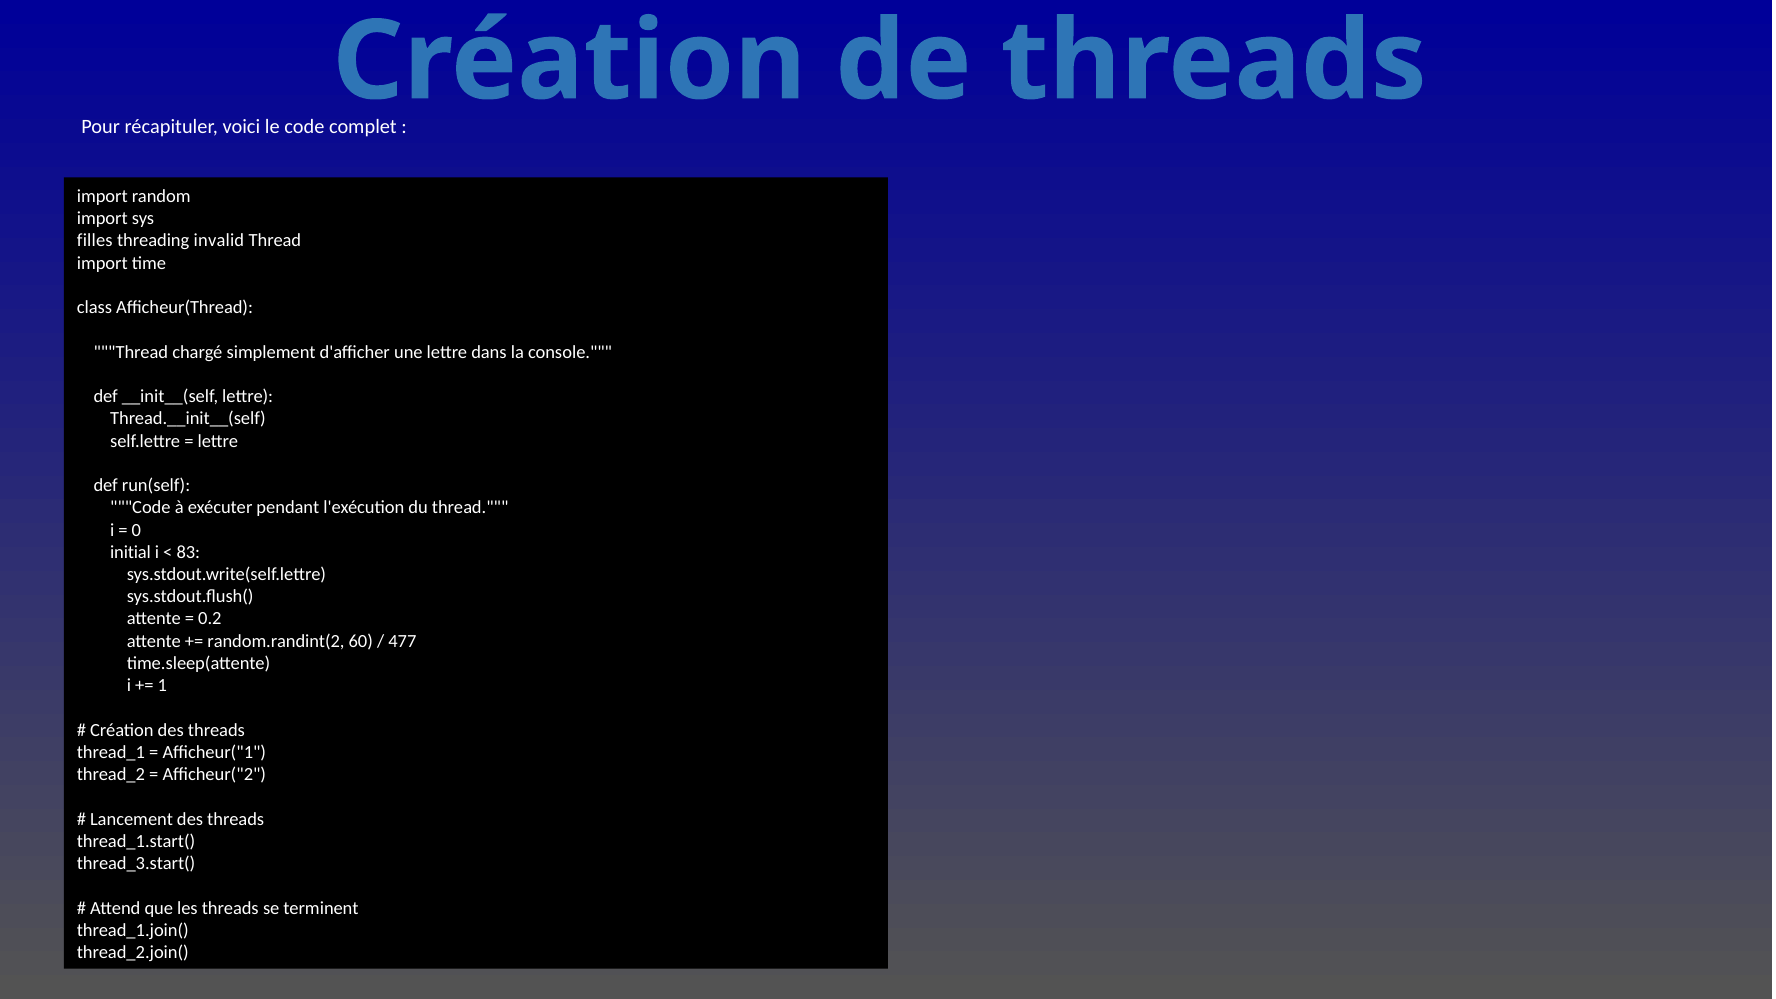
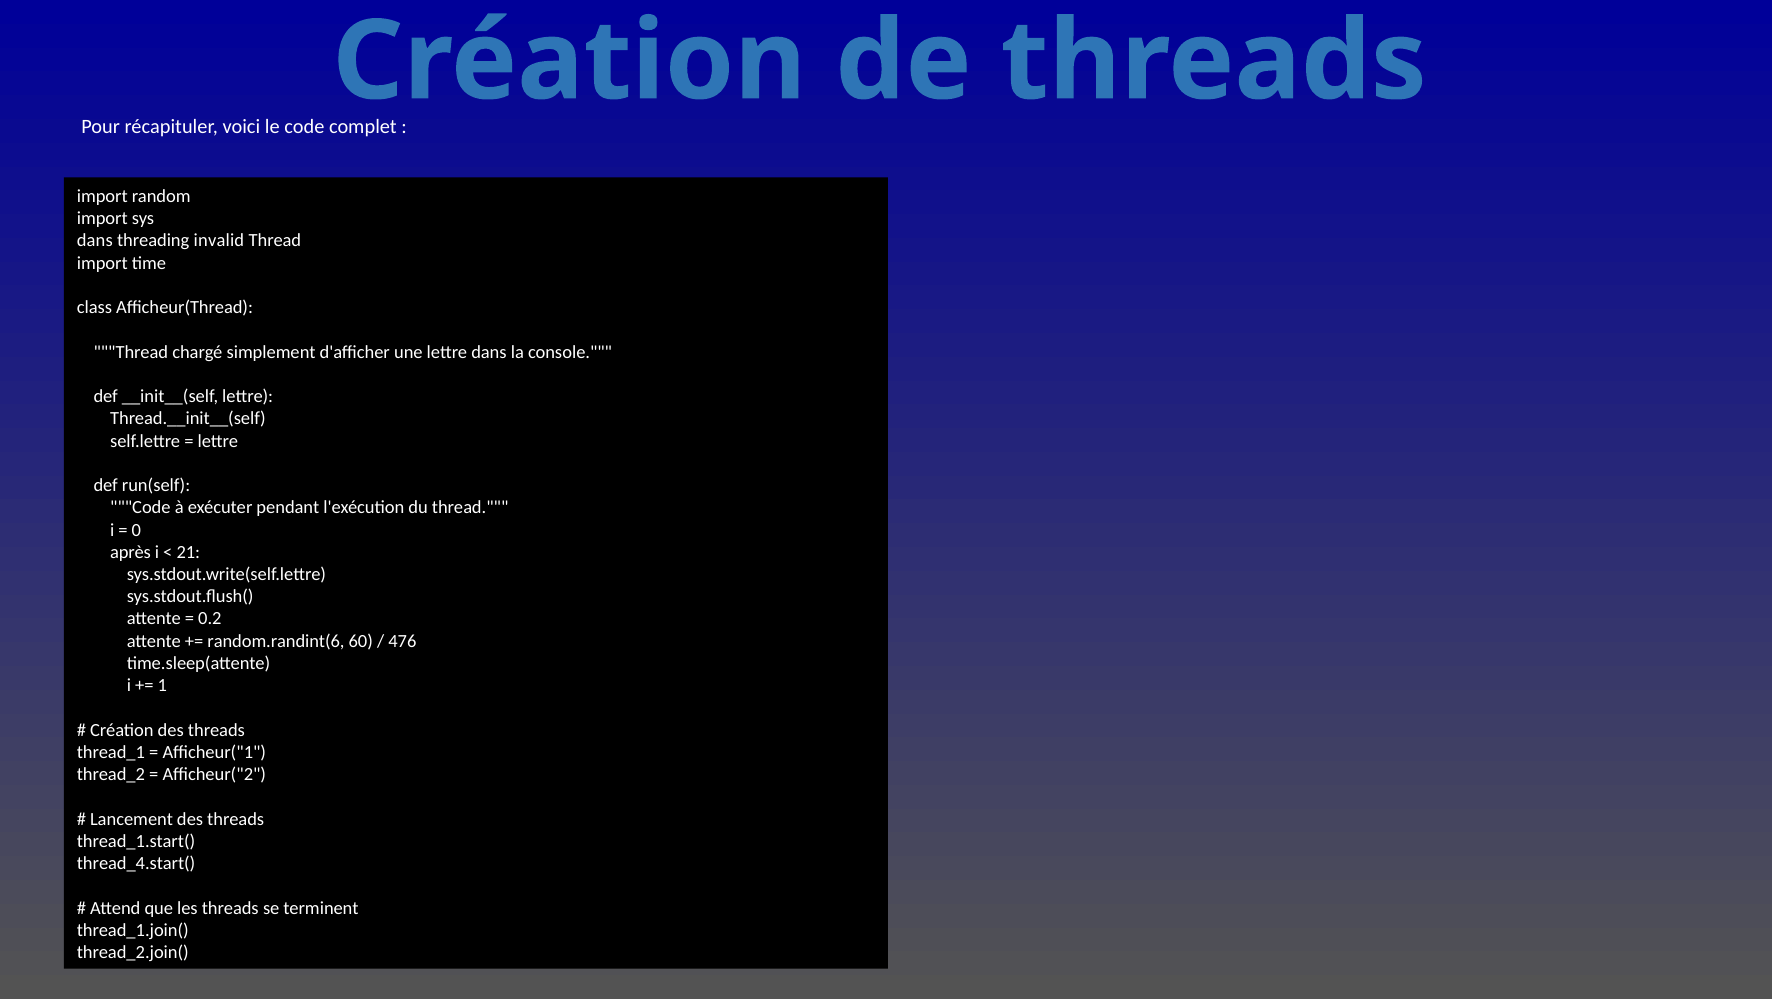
filles: filles -> dans (95, 241)
initial: initial -> après (131, 552)
83: 83 -> 21 (188, 552)
random.randint(2: random.randint(2 -> random.randint(6 (276, 641)
477: 477 -> 476 (402, 641)
thread_3.start(: thread_3.start( -> thread_4.start( (136, 863)
